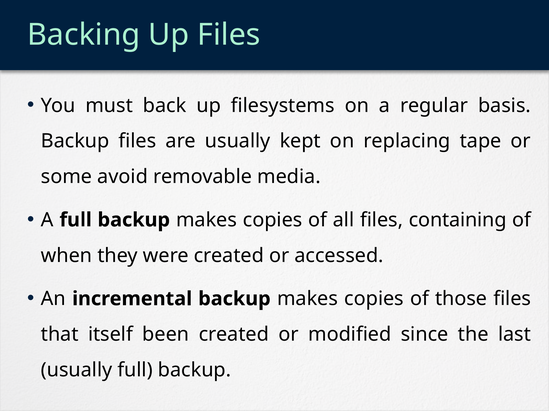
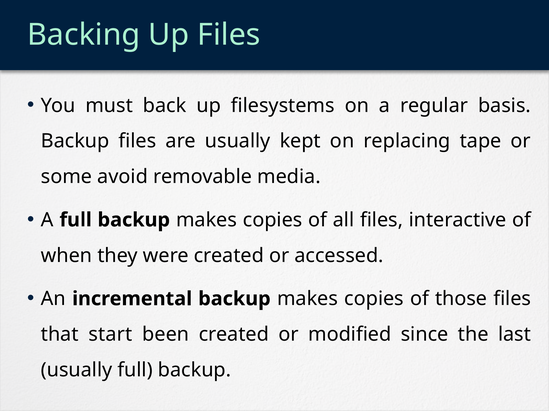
containing: containing -> interactive (458, 220)
itself: itself -> start (110, 335)
